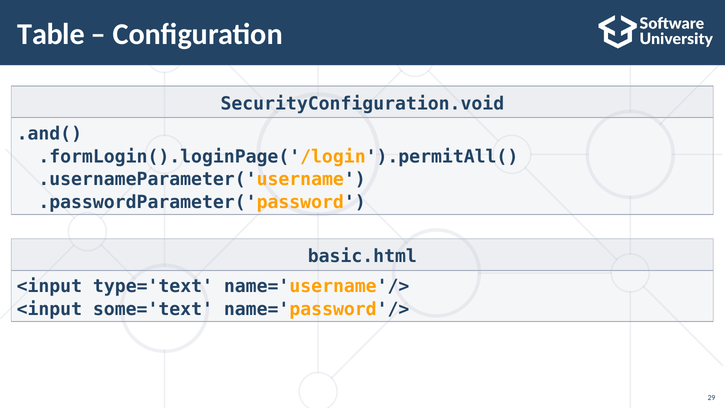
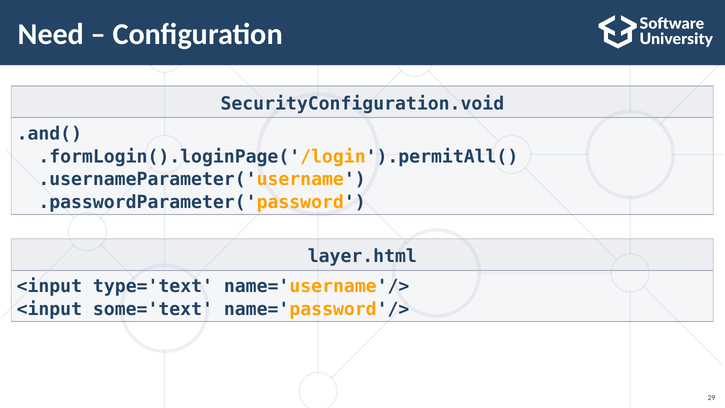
Table: Table -> Need (51, 34)
basic.html: basic.html -> layer.html (362, 256)
